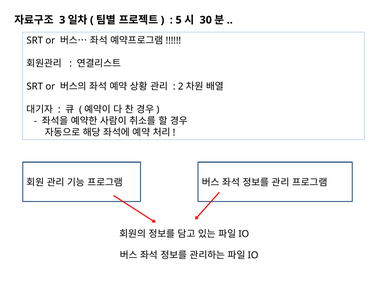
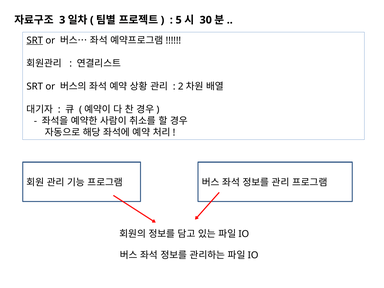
SRT underline: none -> present (35, 40)
